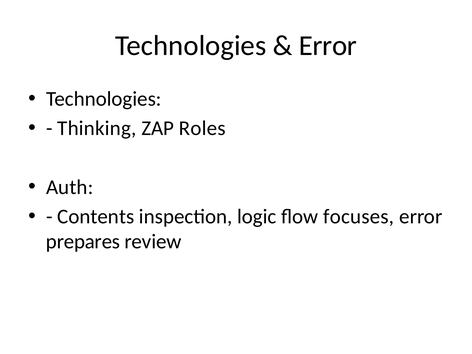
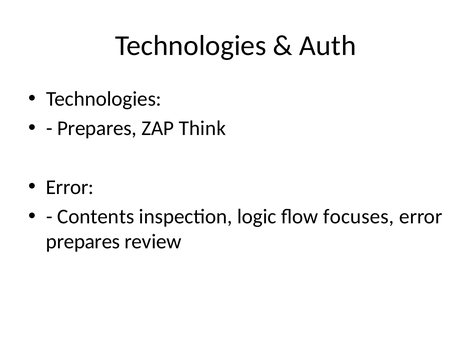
Error: Error -> Auth (328, 46)
Thinking: Thinking -> Prepares (97, 128)
Roles: Roles -> Think (202, 128)
Auth: Auth -> Error (70, 187)
